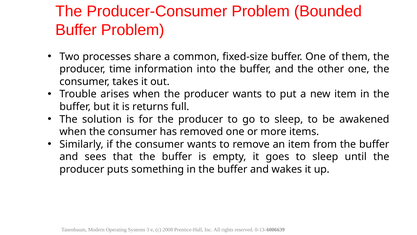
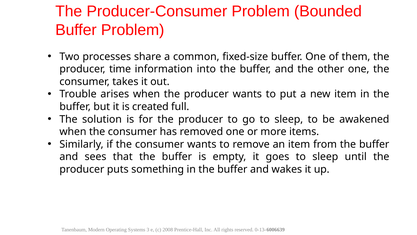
returns: returns -> created (150, 107)
